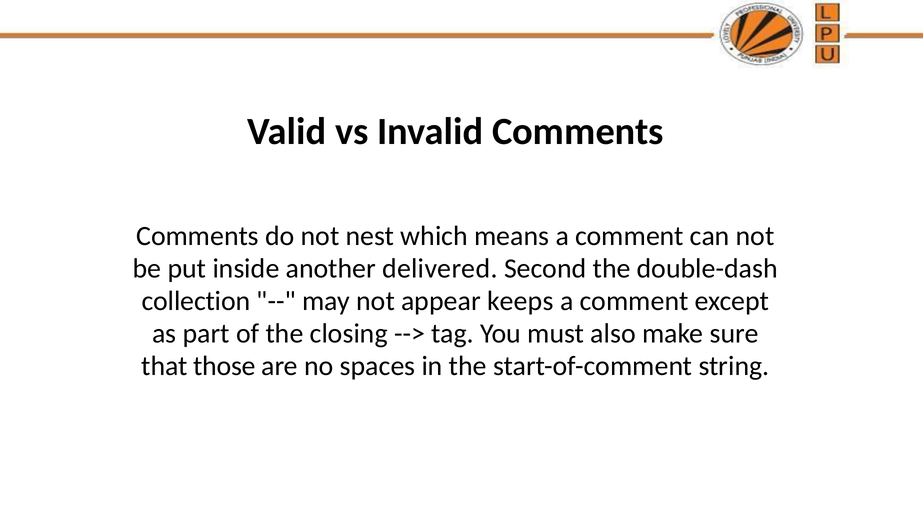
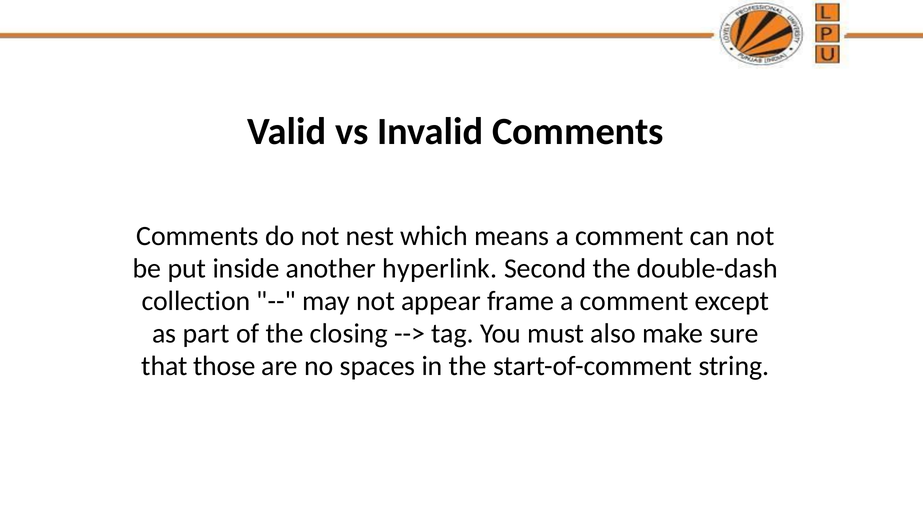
delivered: delivered -> hyperlink (440, 269)
keeps: keeps -> frame (521, 301)
